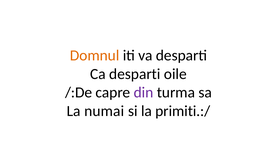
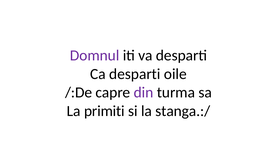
Domnul colour: orange -> purple (95, 55)
numai: numai -> primiti (104, 111)
primiti.:/: primiti.:/ -> stanga.:/ (183, 111)
